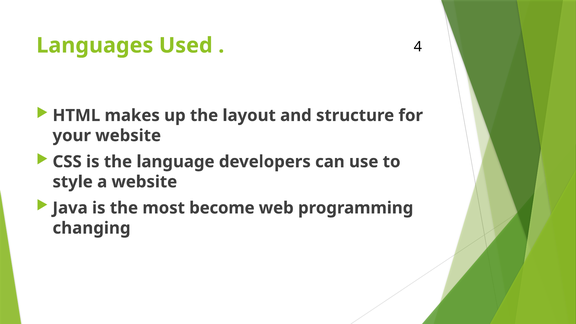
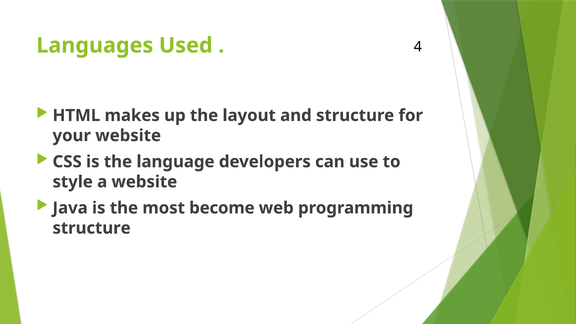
changing: changing -> structure (92, 228)
